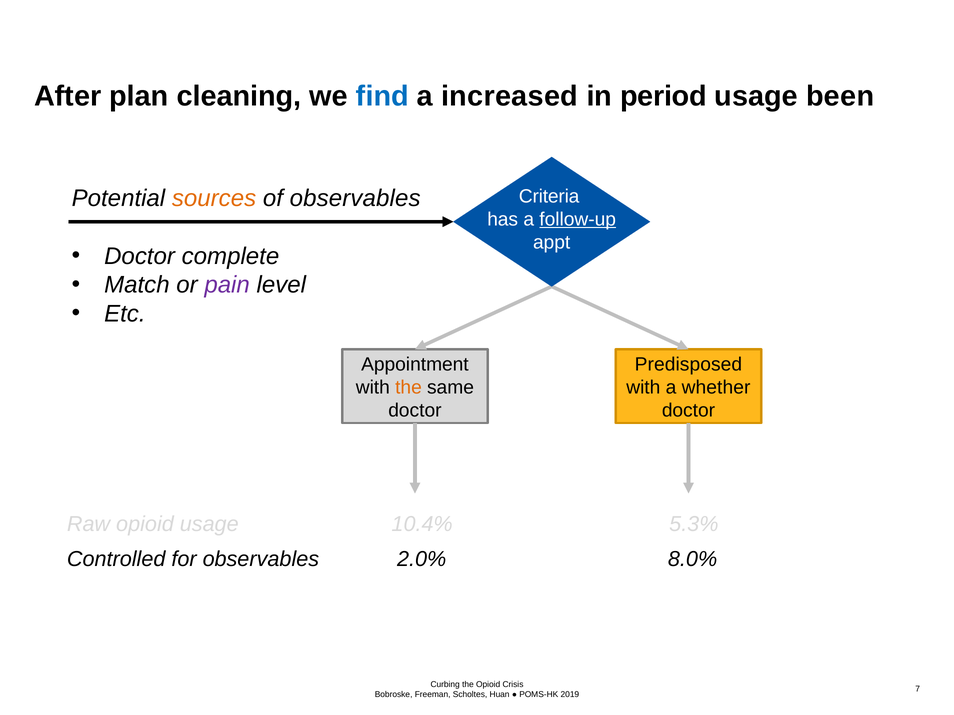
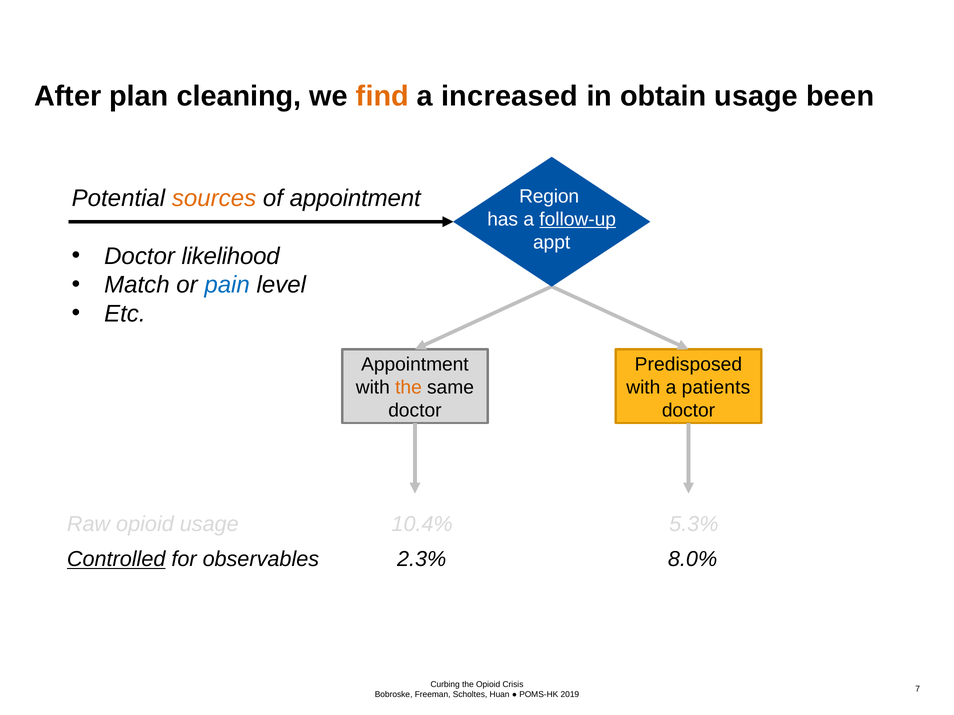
find colour: blue -> orange (382, 96)
period: period -> obtain (663, 96)
Criteria: Criteria -> Region (549, 196)
of observables: observables -> appointment (355, 199)
complete: complete -> likelihood (231, 256)
pain colour: purple -> blue (227, 285)
whether: whether -> patients (716, 388)
Controlled underline: none -> present (116, 559)
2.0%: 2.0% -> 2.3% (422, 559)
